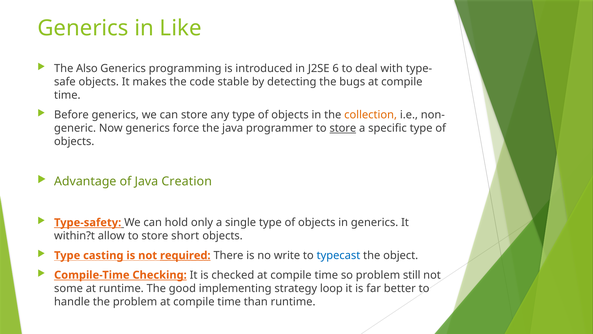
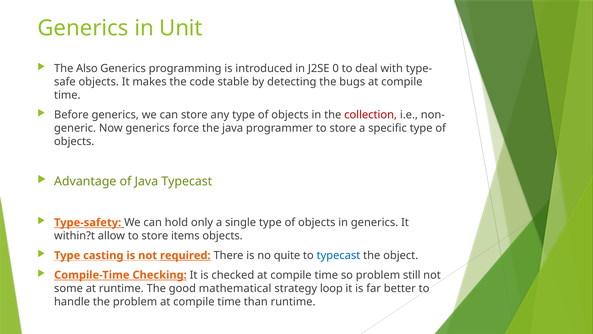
Like: Like -> Unit (181, 28)
6: 6 -> 0 (336, 68)
collection colour: orange -> red (371, 115)
store underline: present -> none (343, 128)
Java Creation: Creation -> Typecast (187, 181)
short: short -> items (185, 236)
write: write -> quite (287, 255)
implementing: implementing -> mathematical (235, 288)
